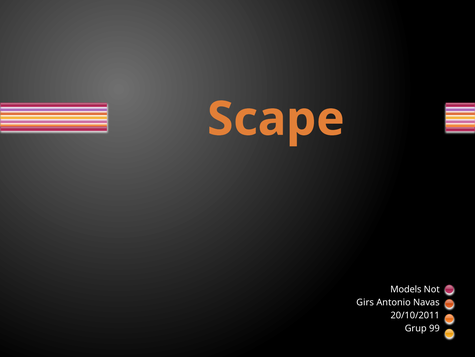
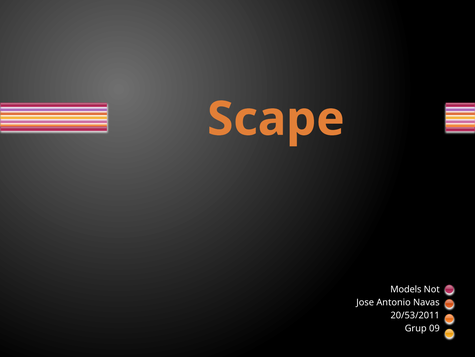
Girs: Girs -> Jose (365, 302)
20/10/2011: 20/10/2011 -> 20/53/2011 (415, 315)
99: 99 -> 09 (434, 328)
